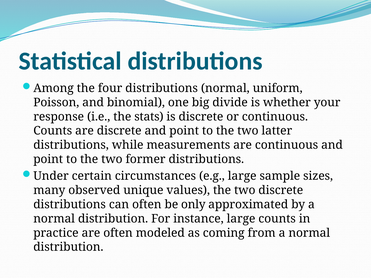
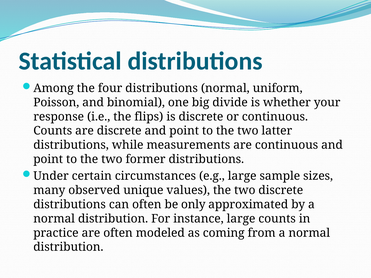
stats: stats -> flips (149, 117)
